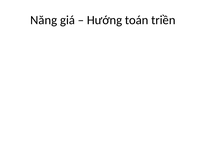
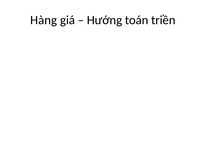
Năng: Năng -> Hàng (44, 20)
